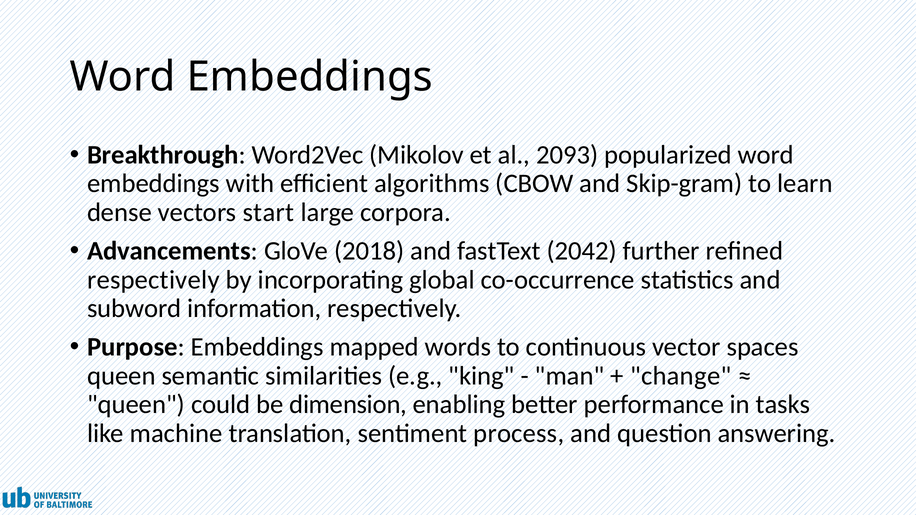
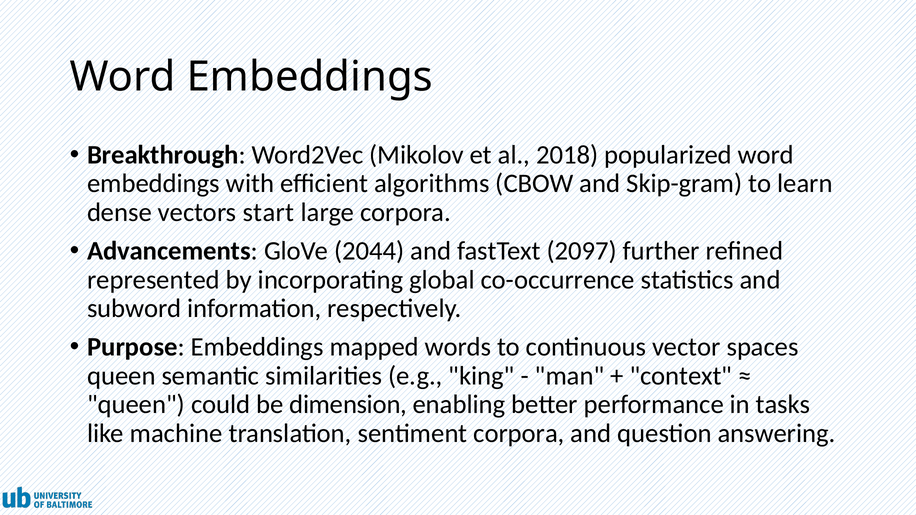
2093: 2093 -> 2018 (567, 155)
2018: 2018 -> 2044 (369, 251)
2042: 2042 -> 2097 (582, 251)
respectively: respectively -> represented (153, 280)
change: change -> context (681, 376)
sentiment process: process -> corpora (519, 434)
